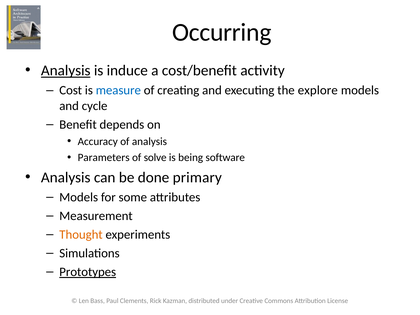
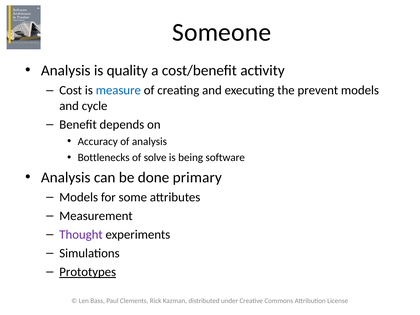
Occurring: Occurring -> Someone (222, 32)
Analysis underline: present -> none (66, 71)
induce: induce -> quality (127, 71)
explore: explore -> prevent (318, 90)
Parameters: Parameters -> Bottlenecks (104, 158)
Thought colour: orange -> purple (81, 235)
